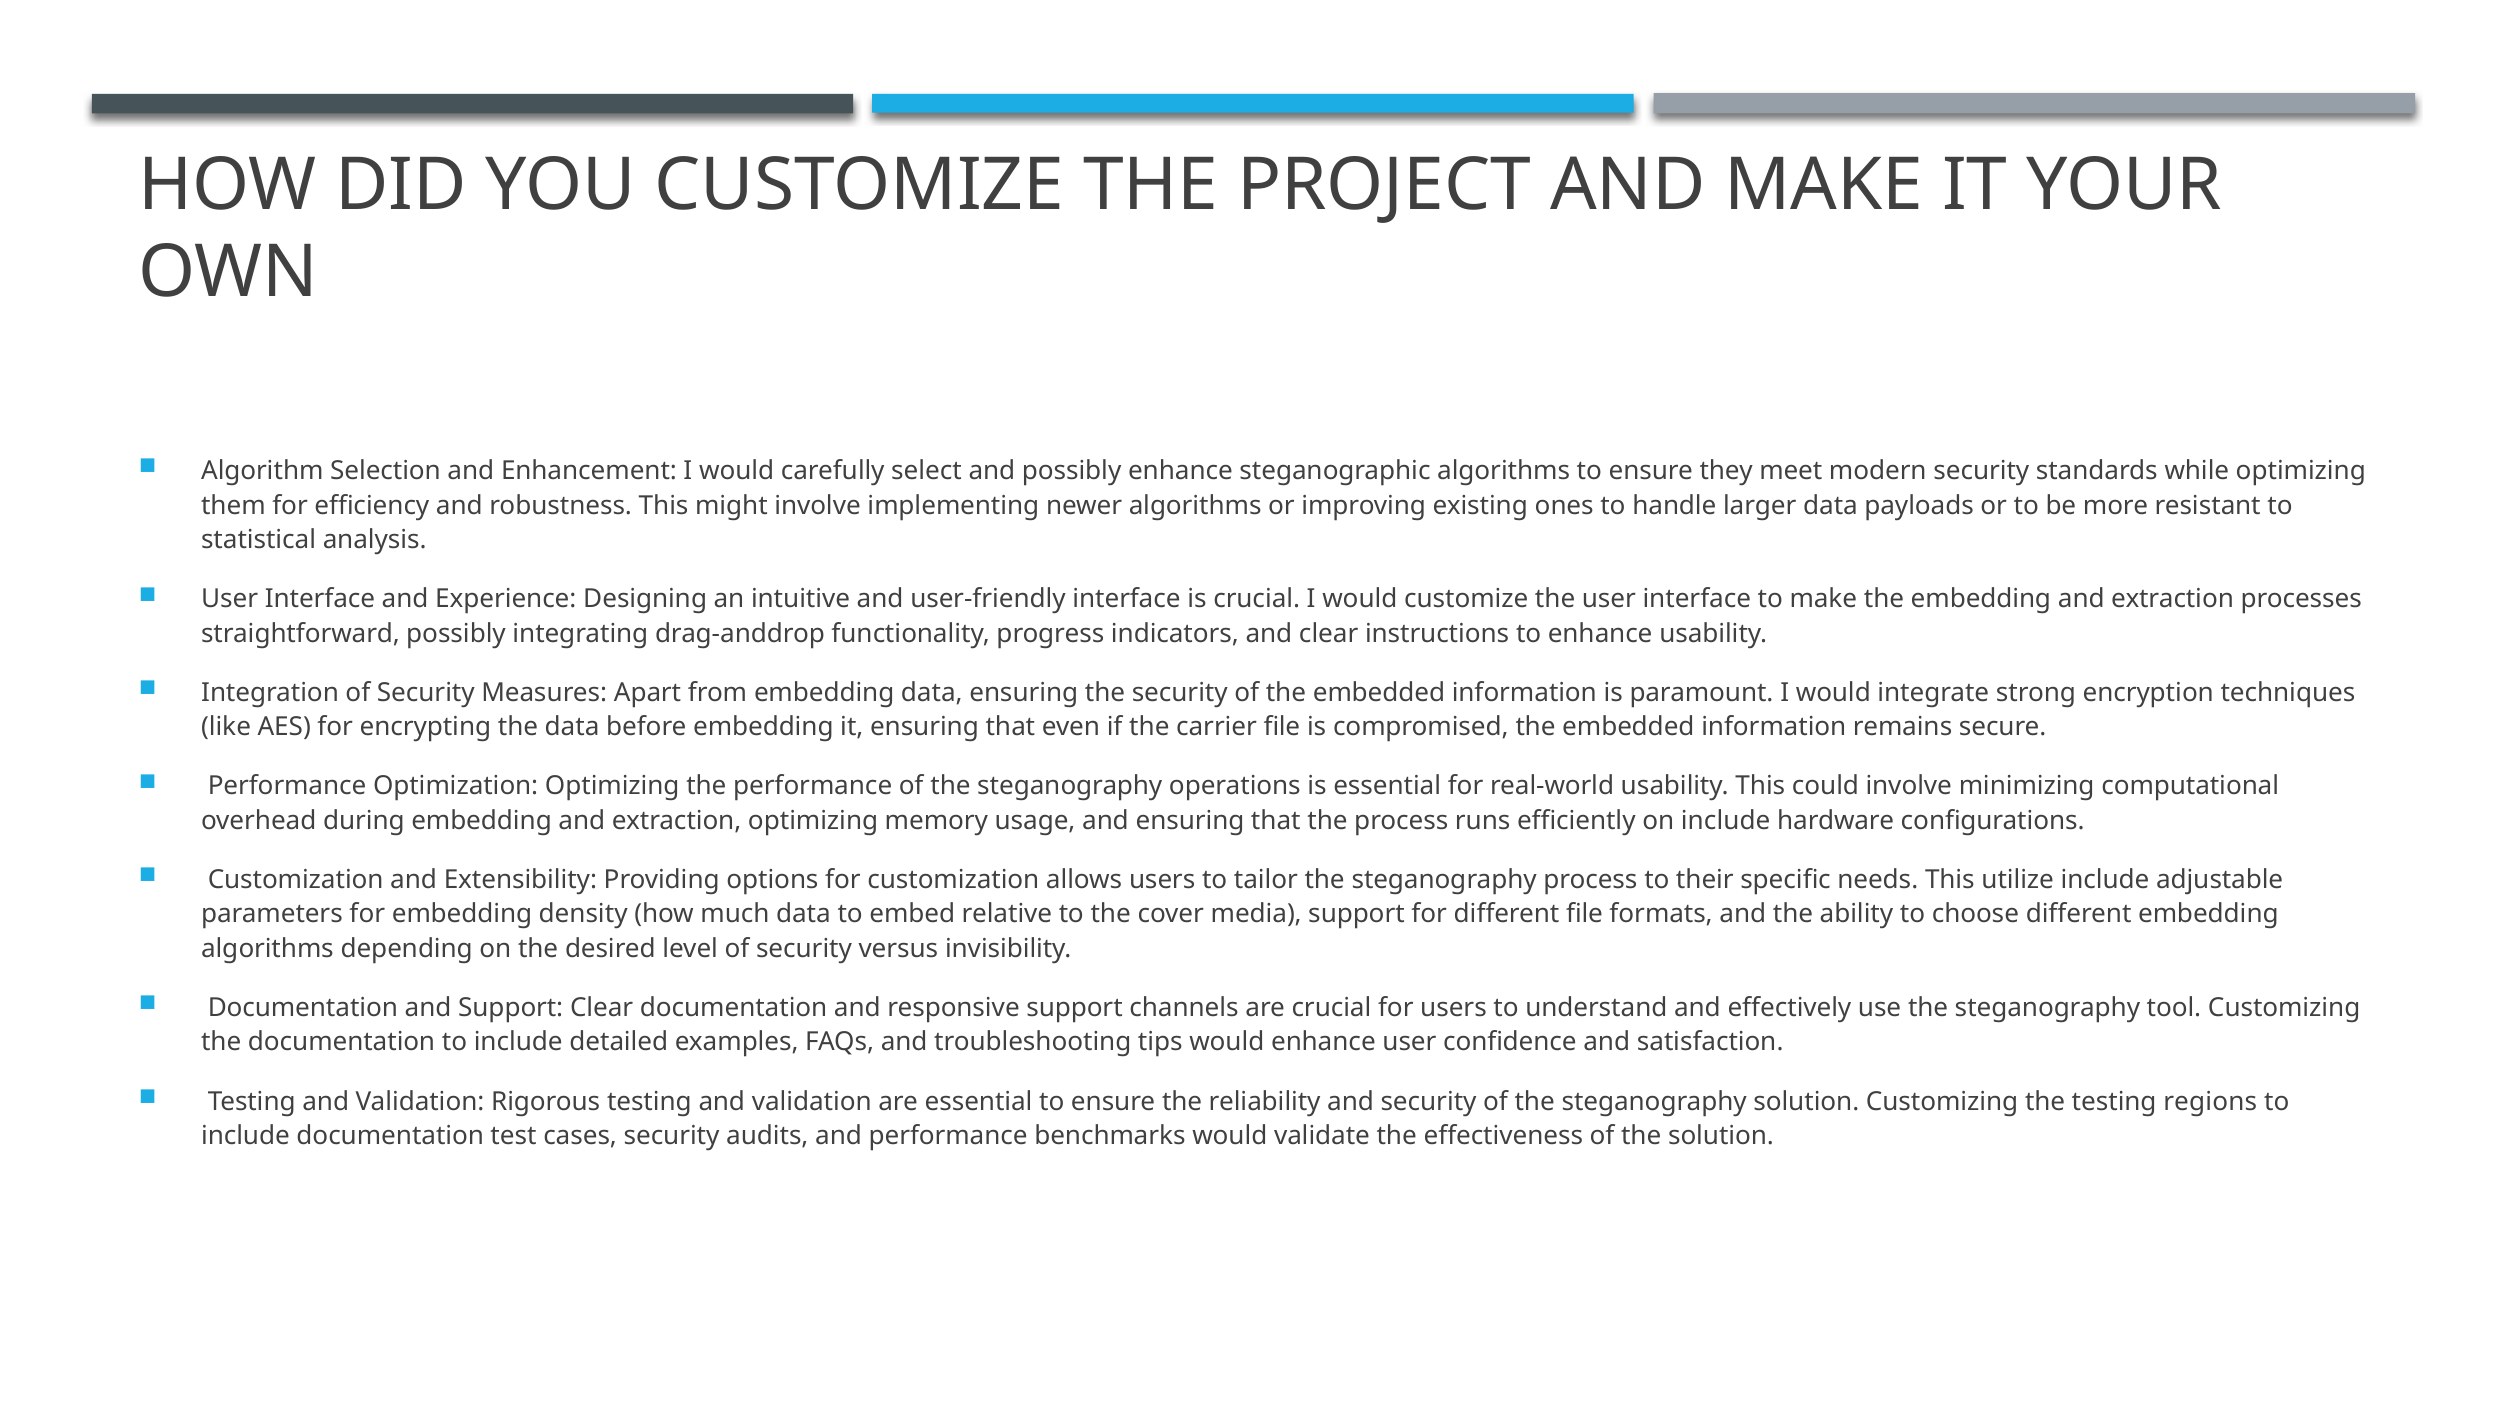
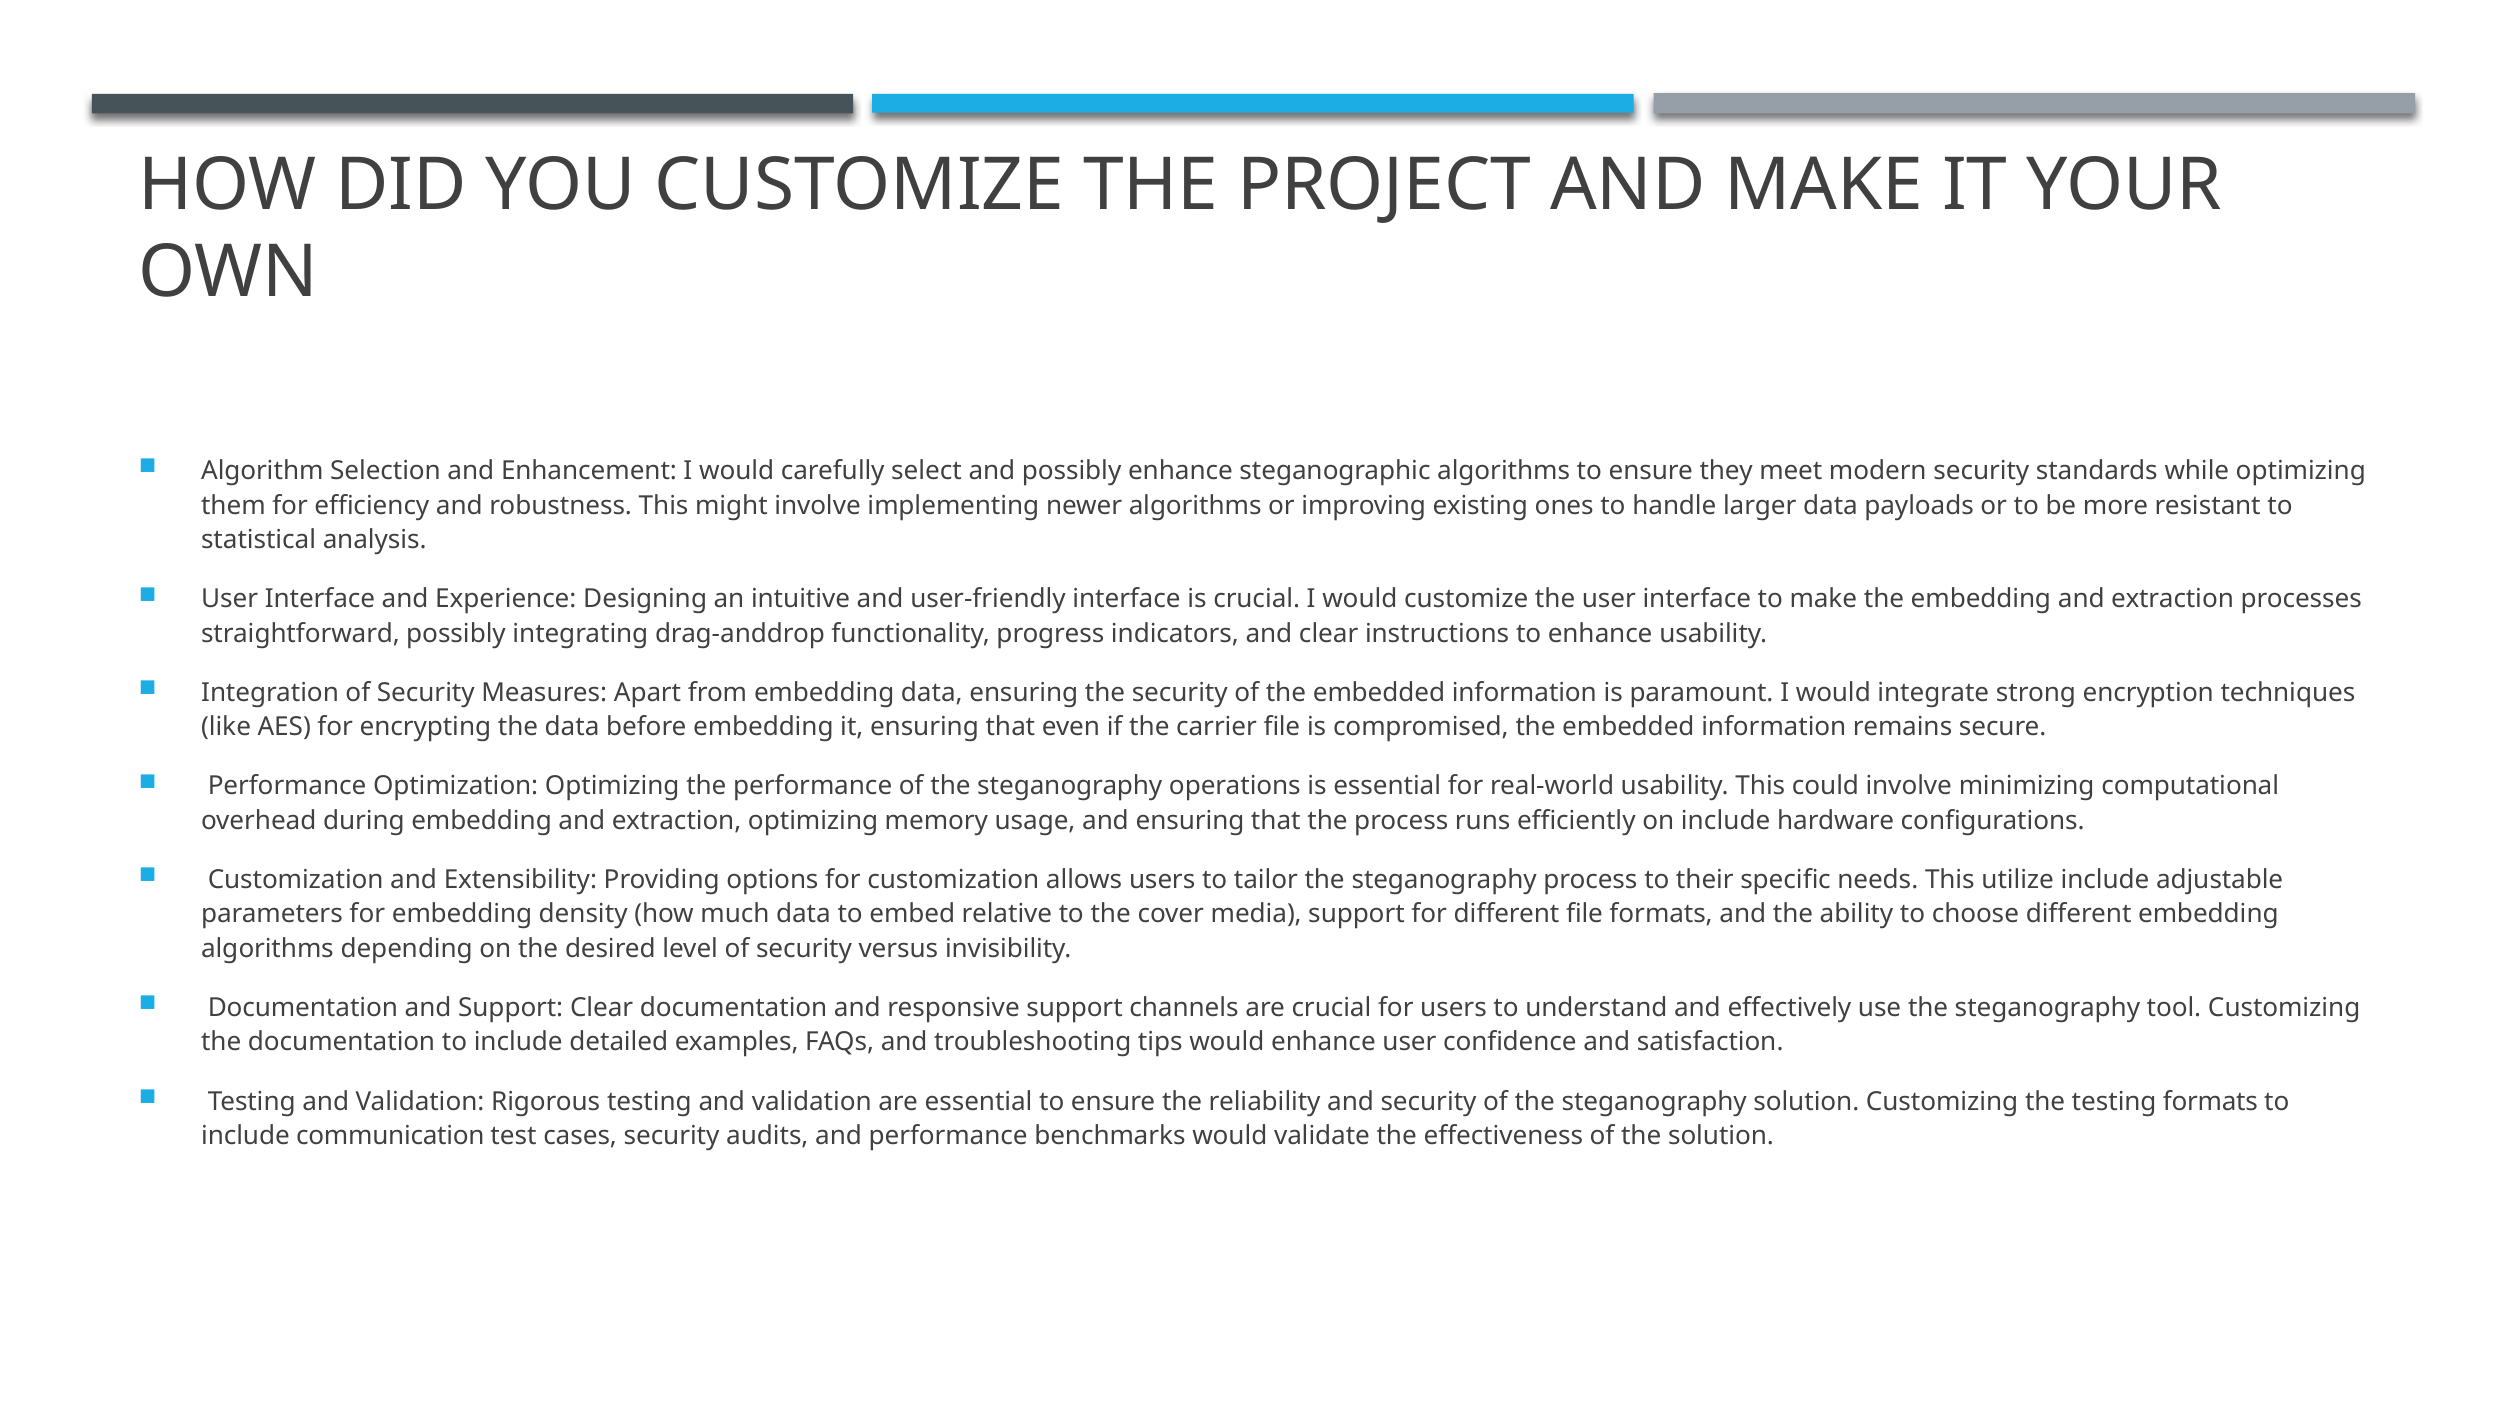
testing regions: regions -> formats (2210, 1102)
include documentation: documentation -> communication (390, 1136)
